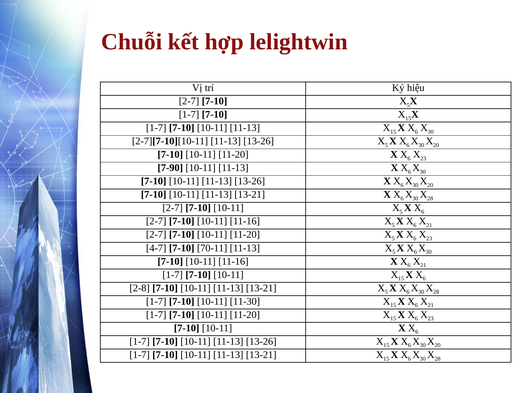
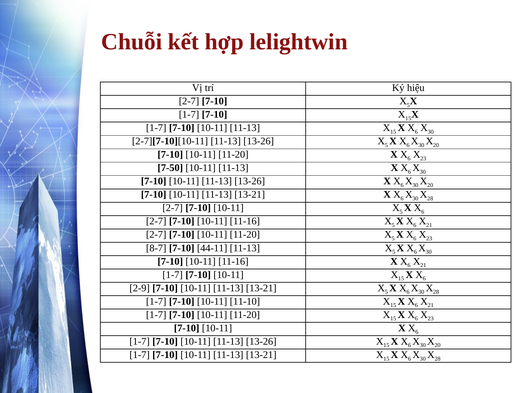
7-90: 7-90 -> 7-50 (170, 168)
4-7: 4-7 -> 8-7 (156, 248)
70-11: 70-11 -> 44-11 (212, 248)
2-8: 2-8 -> 2-9 (140, 288)
11-30: 11-30 -> 11-10 (245, 301)
